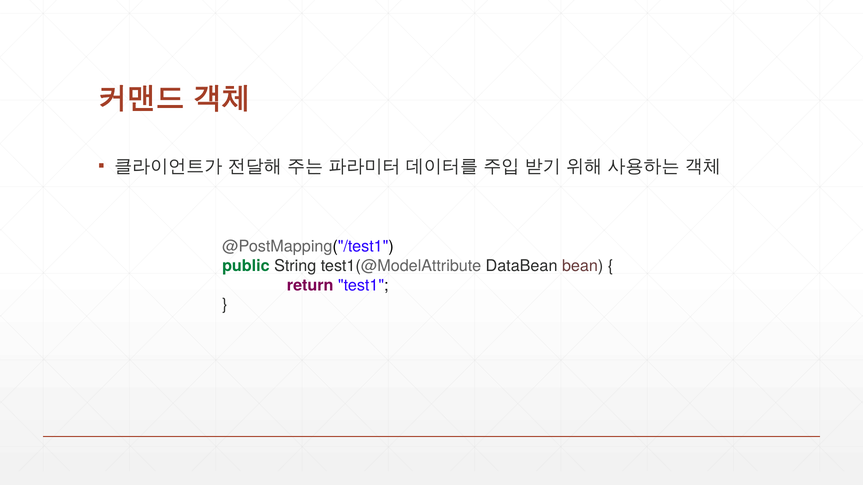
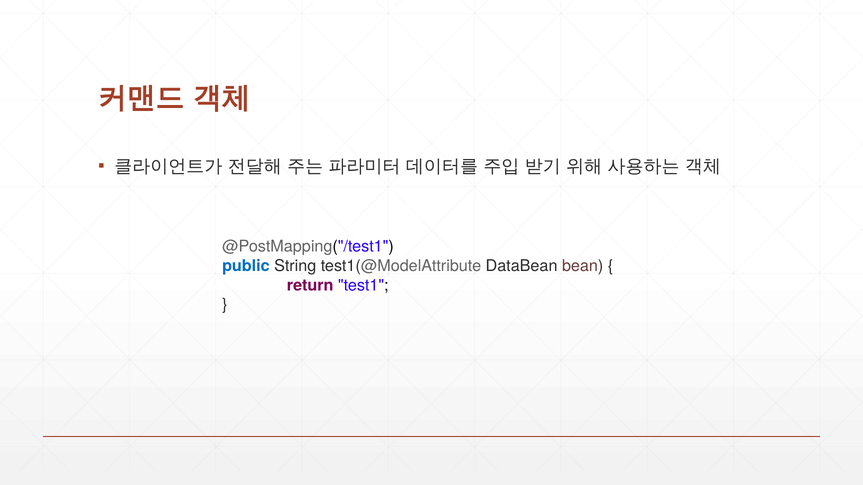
public colour: green -> blue (246, 266)
